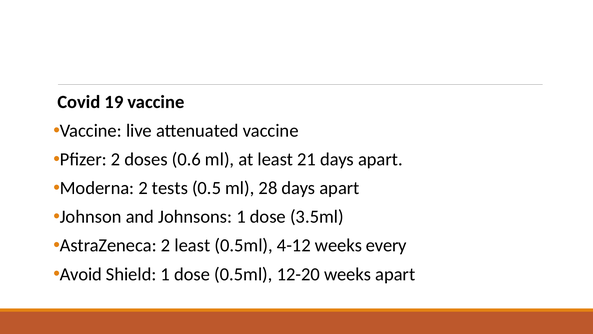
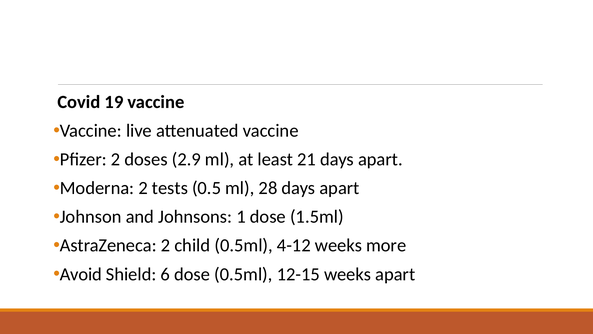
0.6: 0.6 -> 2.9 (186, 159)
3.5ml: 3.5ml -> 1.5ml (317, 217)
2 least: least -> child (192, 245)
every: every -> more (386, 245)
Shield 1: 1 -> 6 (165, 274)
12-20: 12-20 -> 12-15 (298, 274)
